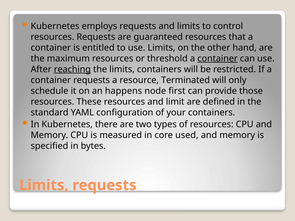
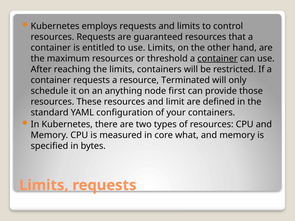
reaching underline: present -> none (72, 69)
happens: happens -> anything (124, 91)
used: used -> what (187, 135)
